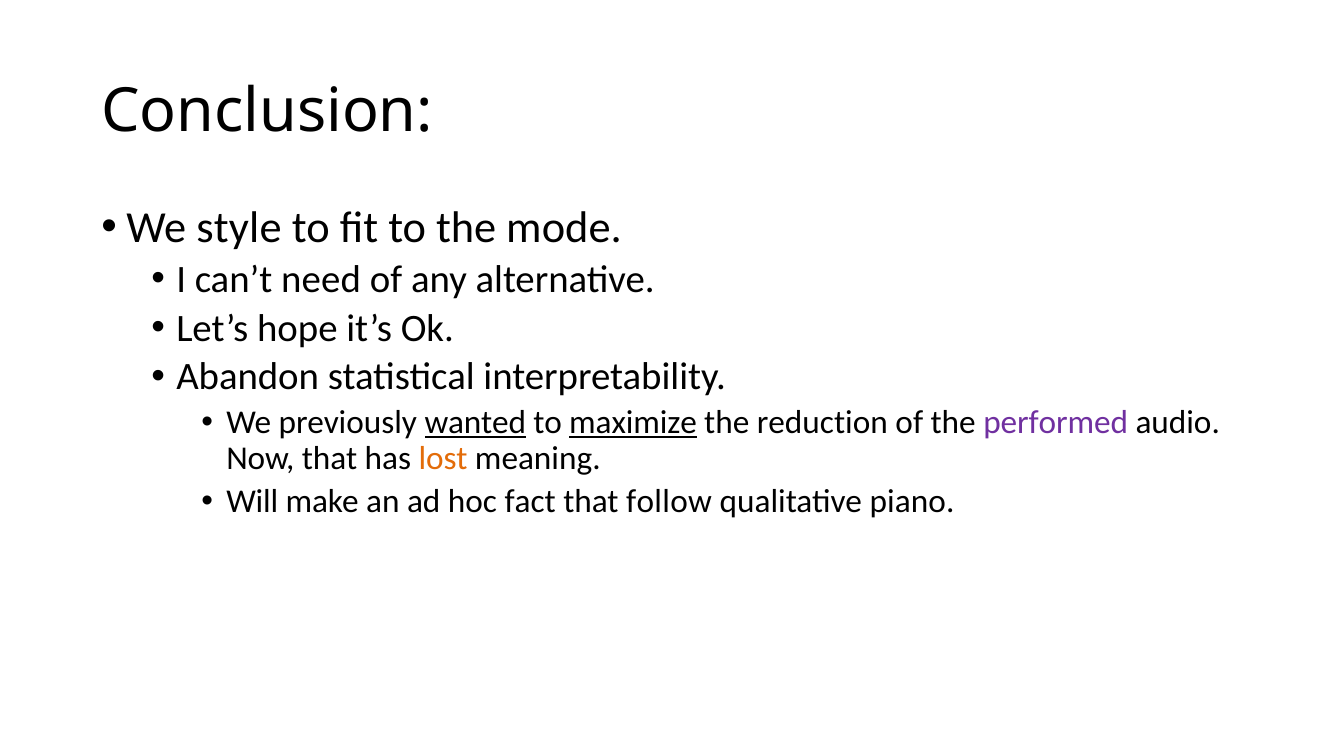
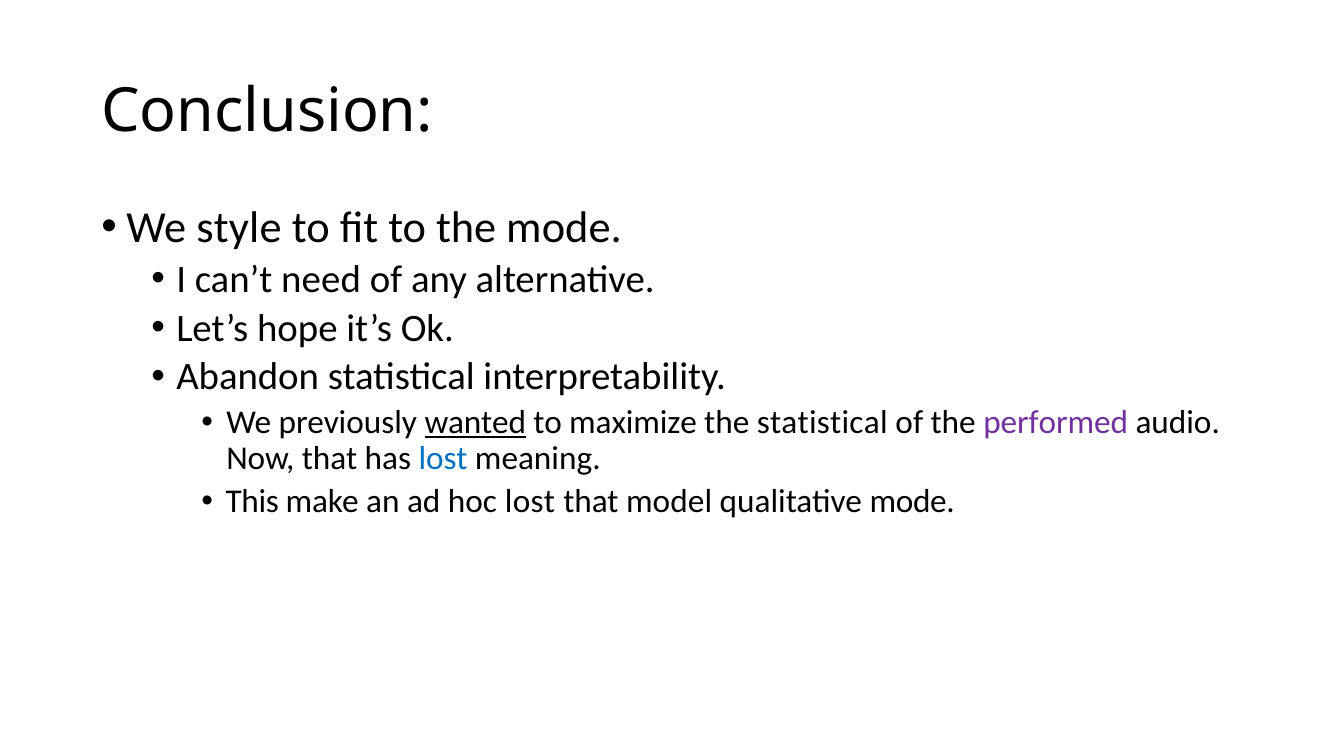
maximize underline: present -> none (633, 423)
the reduction: reduction -> statistical (822, 423)
lost colour: orange -> blue (443, 459)
Will: Will -> This (252, 502)
hoc fact: fact -> lost (530, 502)
follow: follow -> model (669, 502)
qualitative piano: piano -> mode (912, 502)
